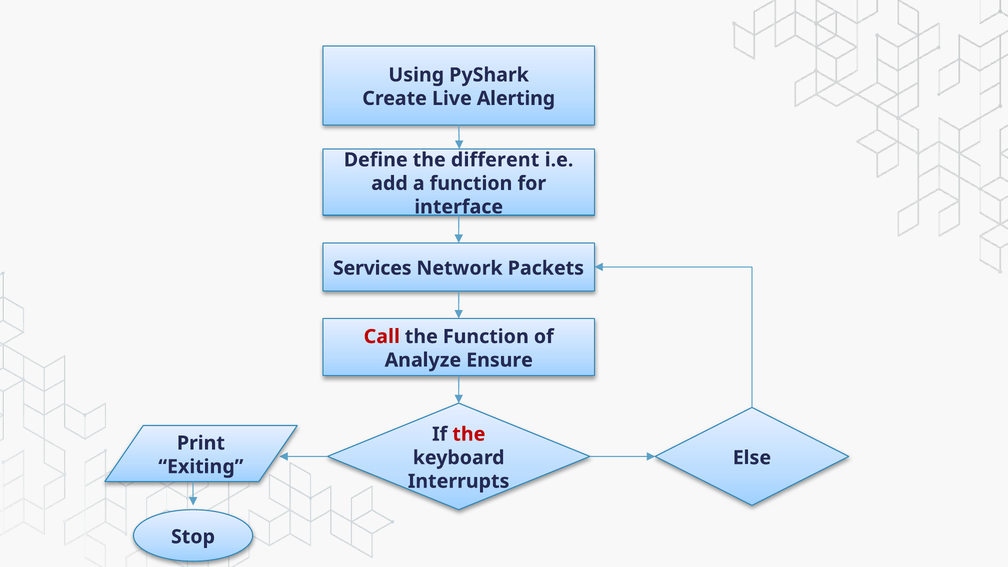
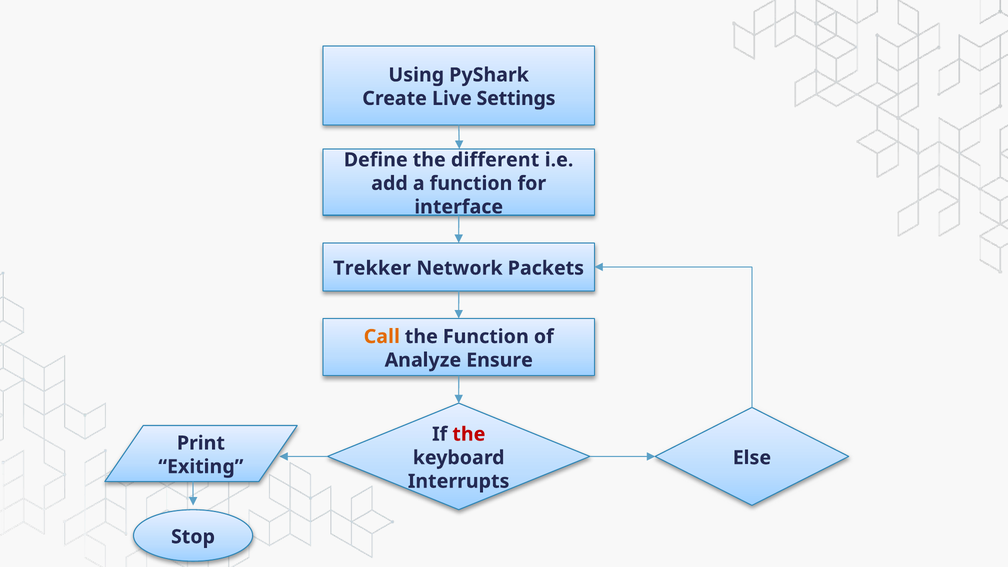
Alerting: Alerting -> Settings (516, 98)
Services: Services -> Trekker (372, 268)
Call colour: red -> orange (382, 337)
